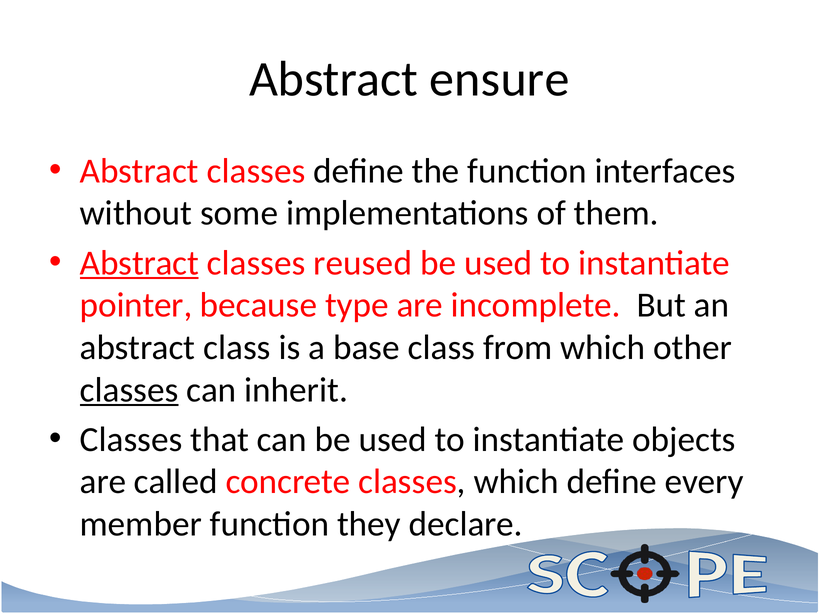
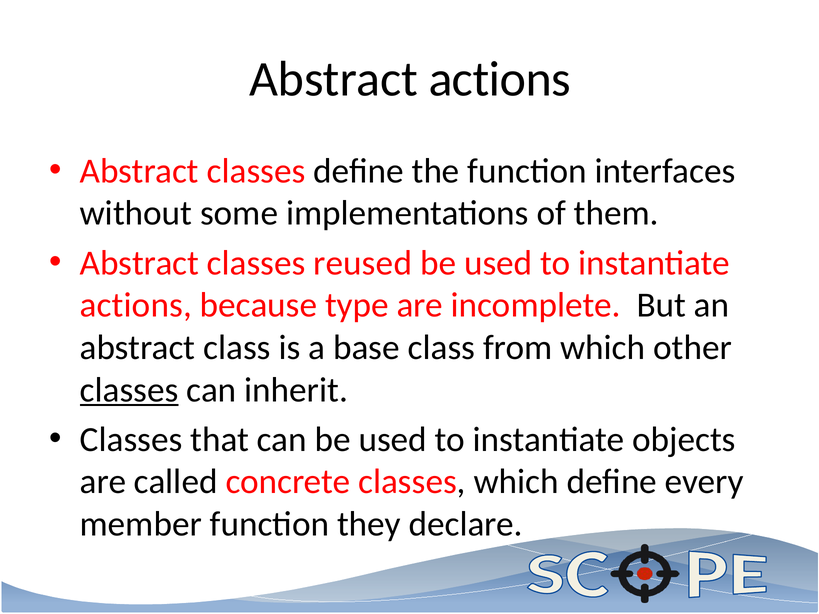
Abstract ensure: ensure -> actions (500, 79)
Abstract underline: present -> none (139, 263)
pointer: pointer -> actions (136, 305)
